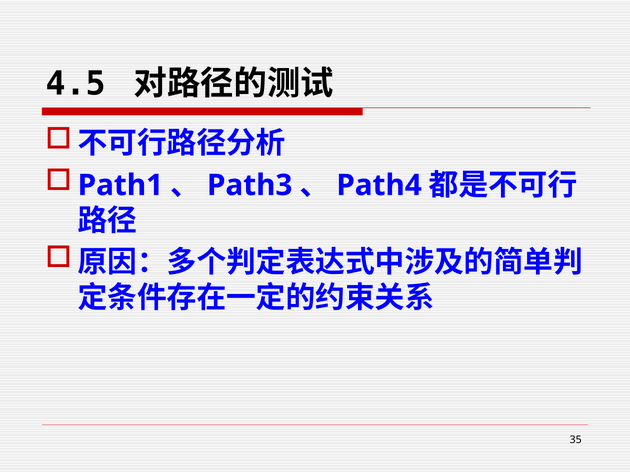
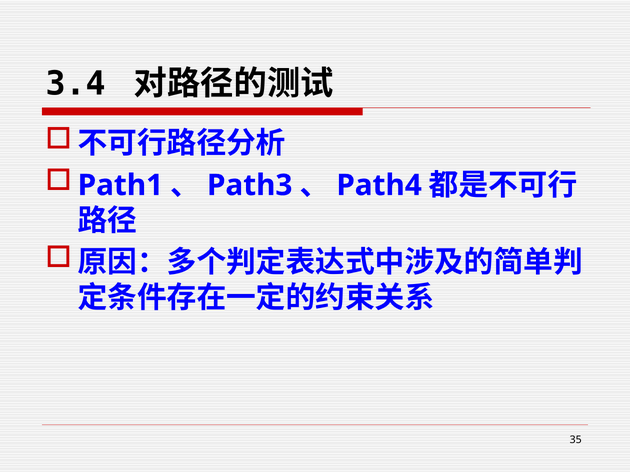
4.5: 4.5 -> 3.4 (76, 84)
